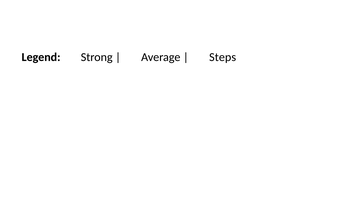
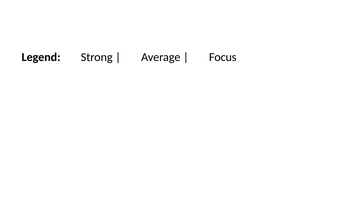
Steps: Steps -> Focus (223, 57)
